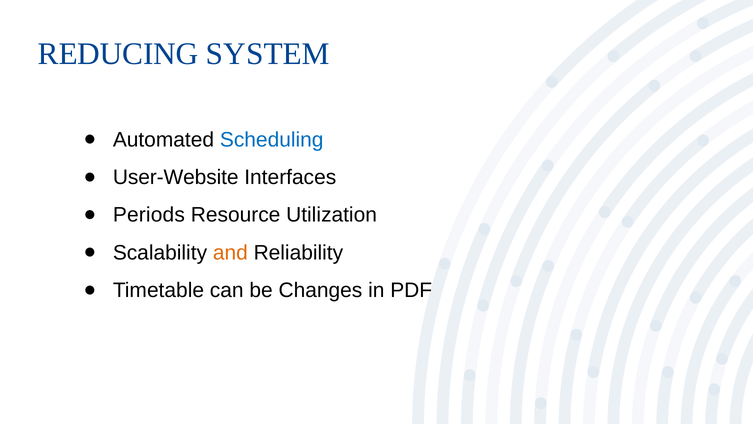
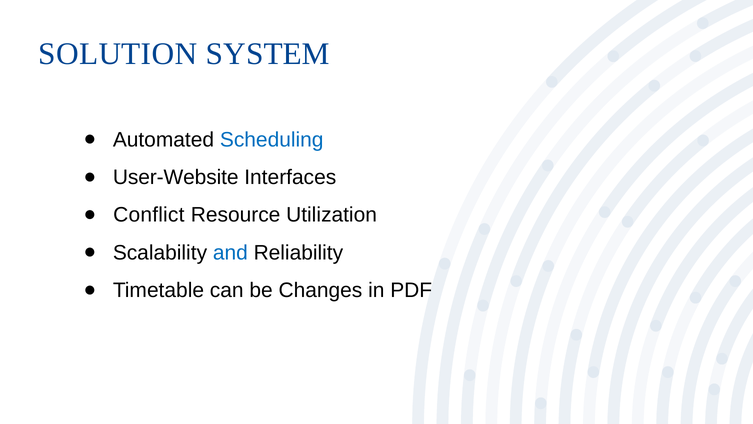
REDUCING: REDUCING -> SOLUTION (118, 54)
Periods: Periods -> Conflict (149, 215)
and colour: orange -> blue (230, 252)
